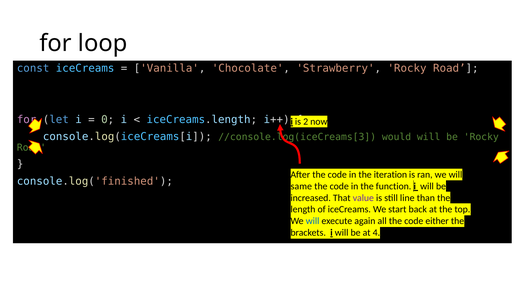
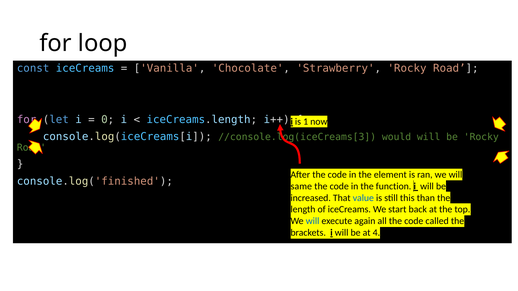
2: 2 -> 1 (306, 122)
iteration: iteration -> element (390, 175)
value colour: purple -> blue (363, 198)
line: line -> this (407, 198)
either: either -> called (437, 221)
